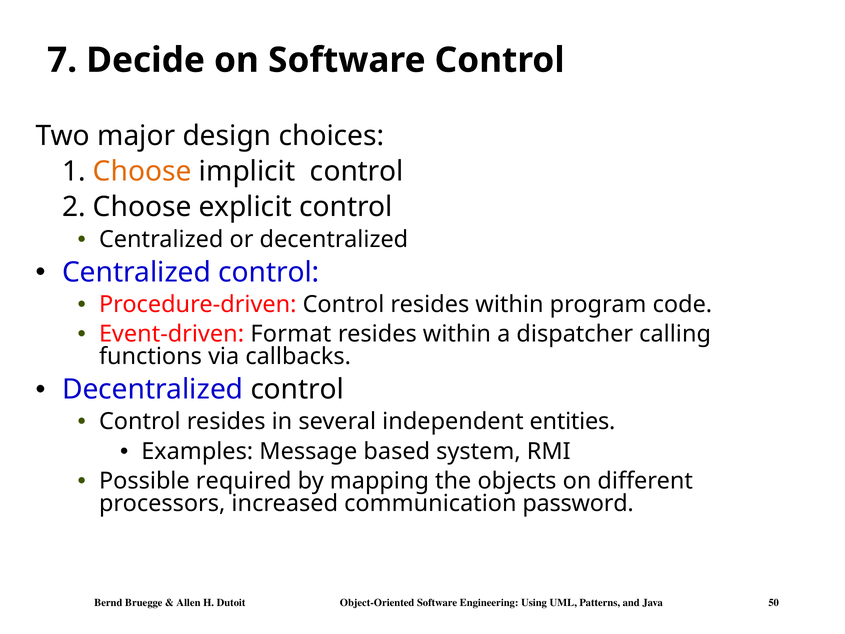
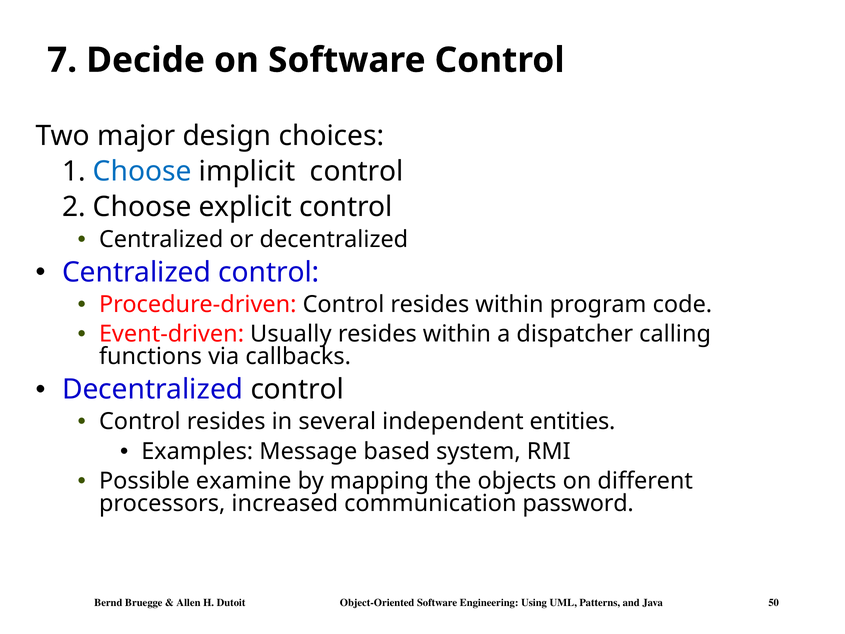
Choose colour: orange -> blue (142, 172)
Format: Format -> Usually (291, 334)
required: required -> examine (244, 481)
